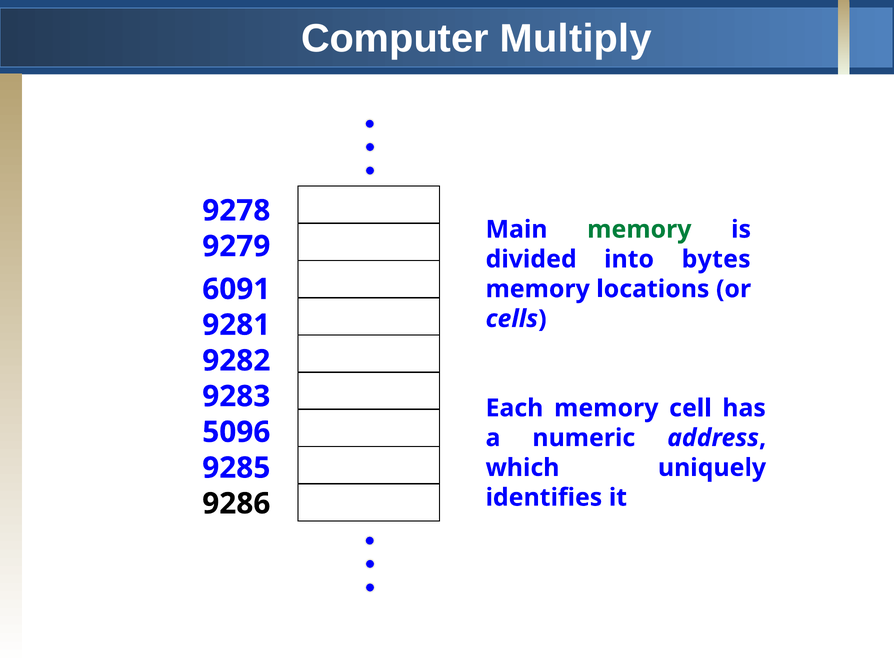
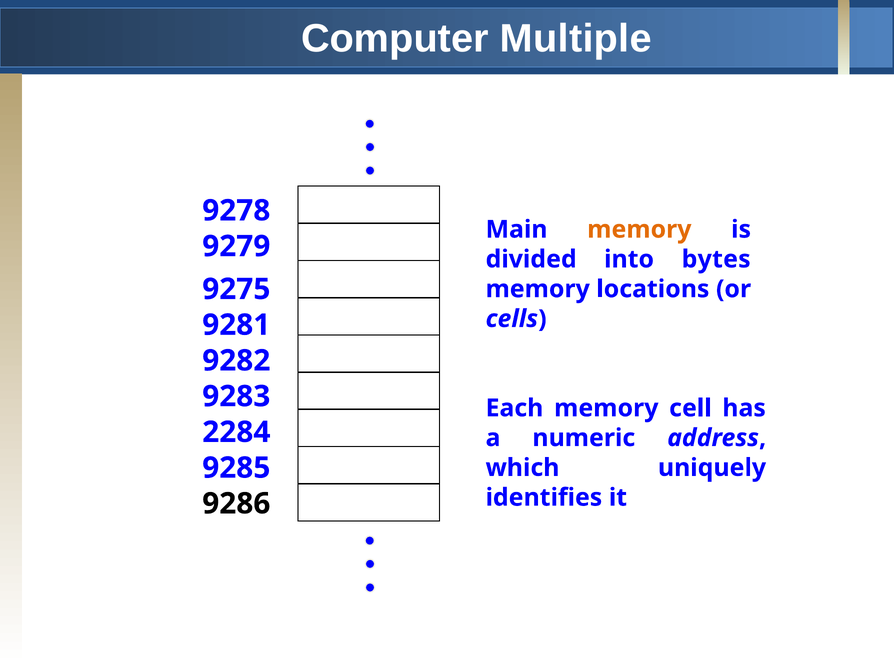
Multiply: Multiply -> Multiple (576, 39)
memory colour: green -> orange (639, 230)
6091: 6091 -> 9275 (236, 289)
5096: 5096 -> 2284 (236, 432)
